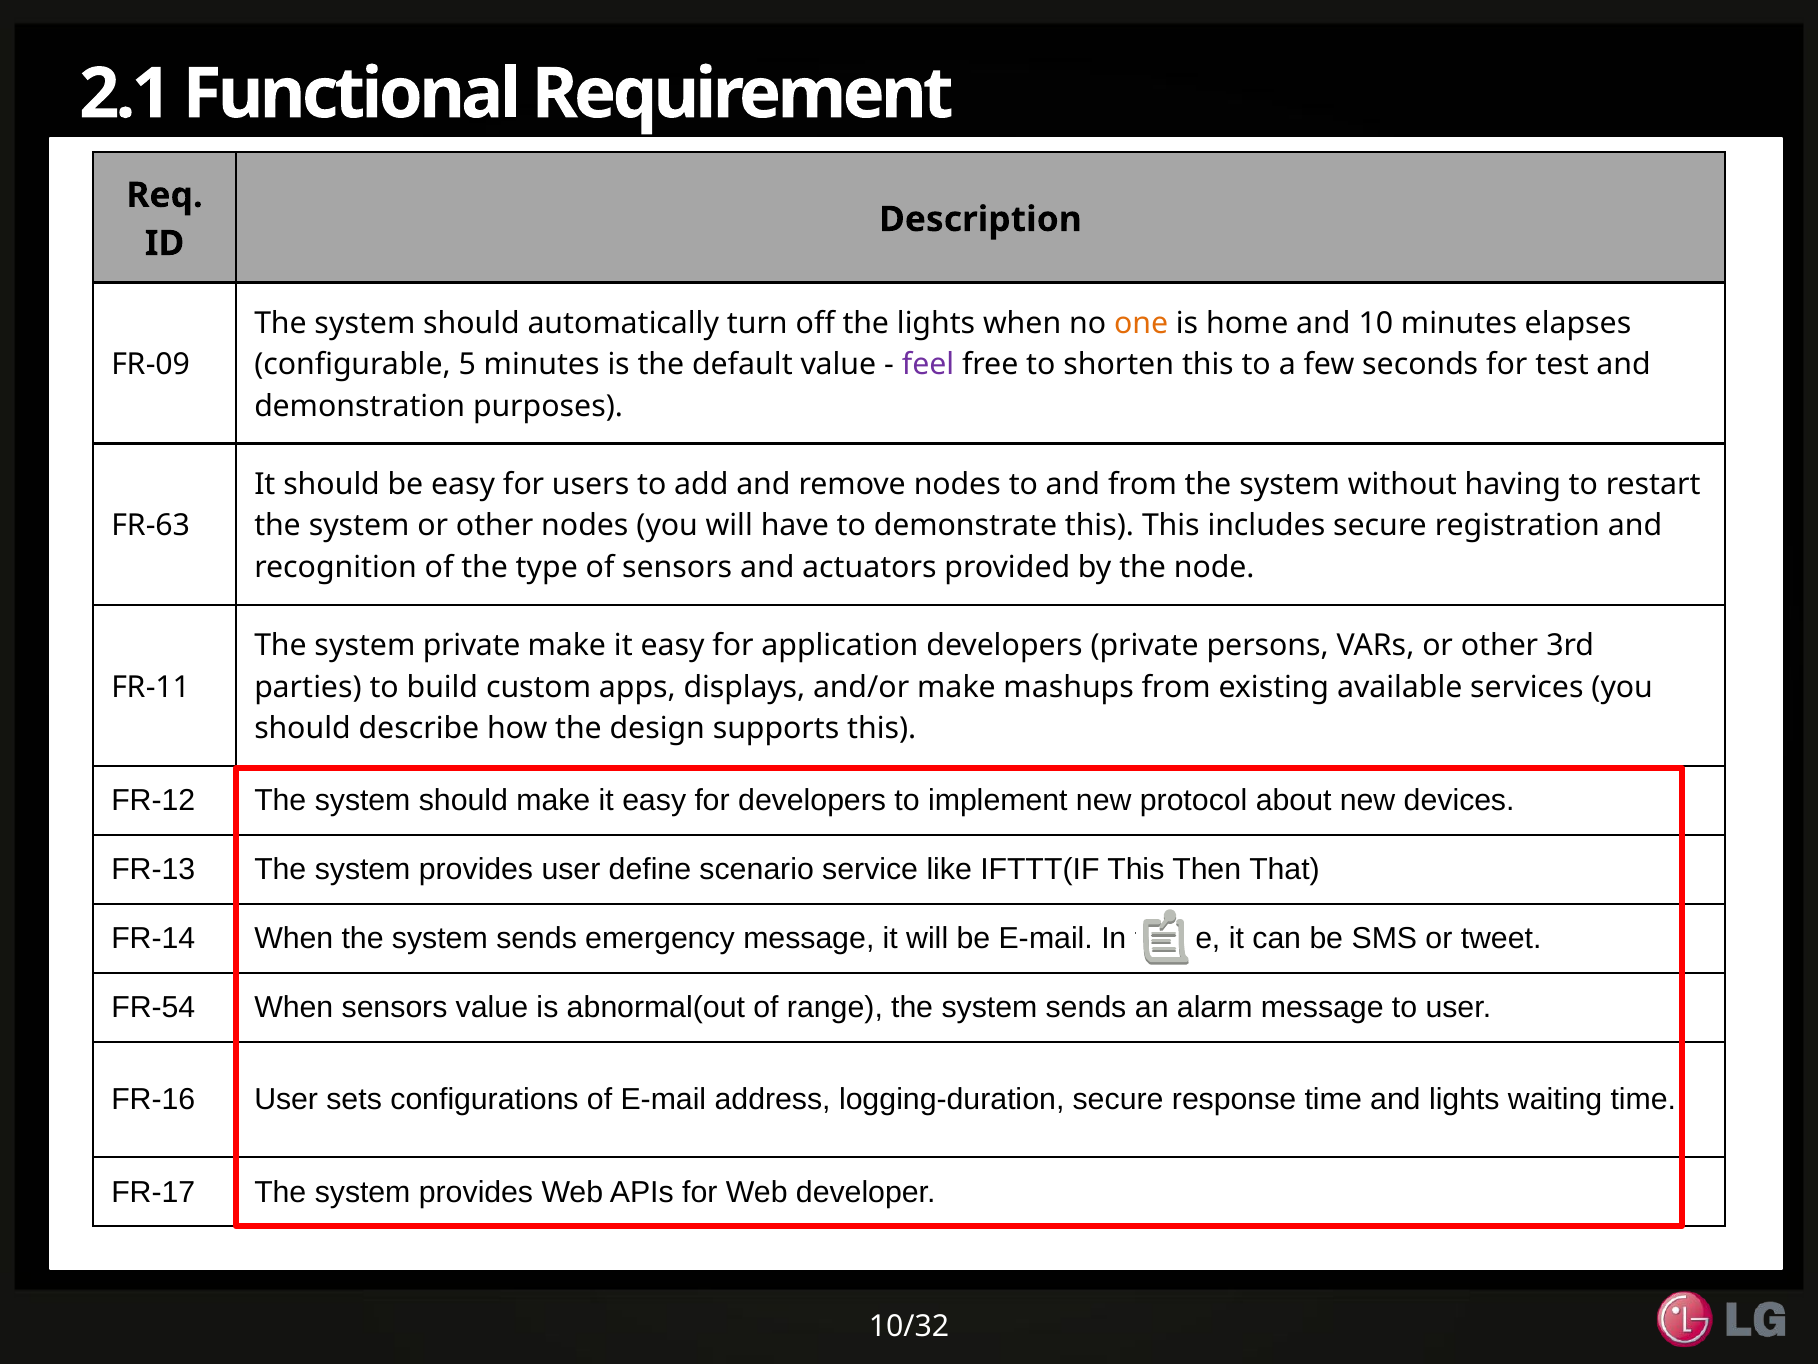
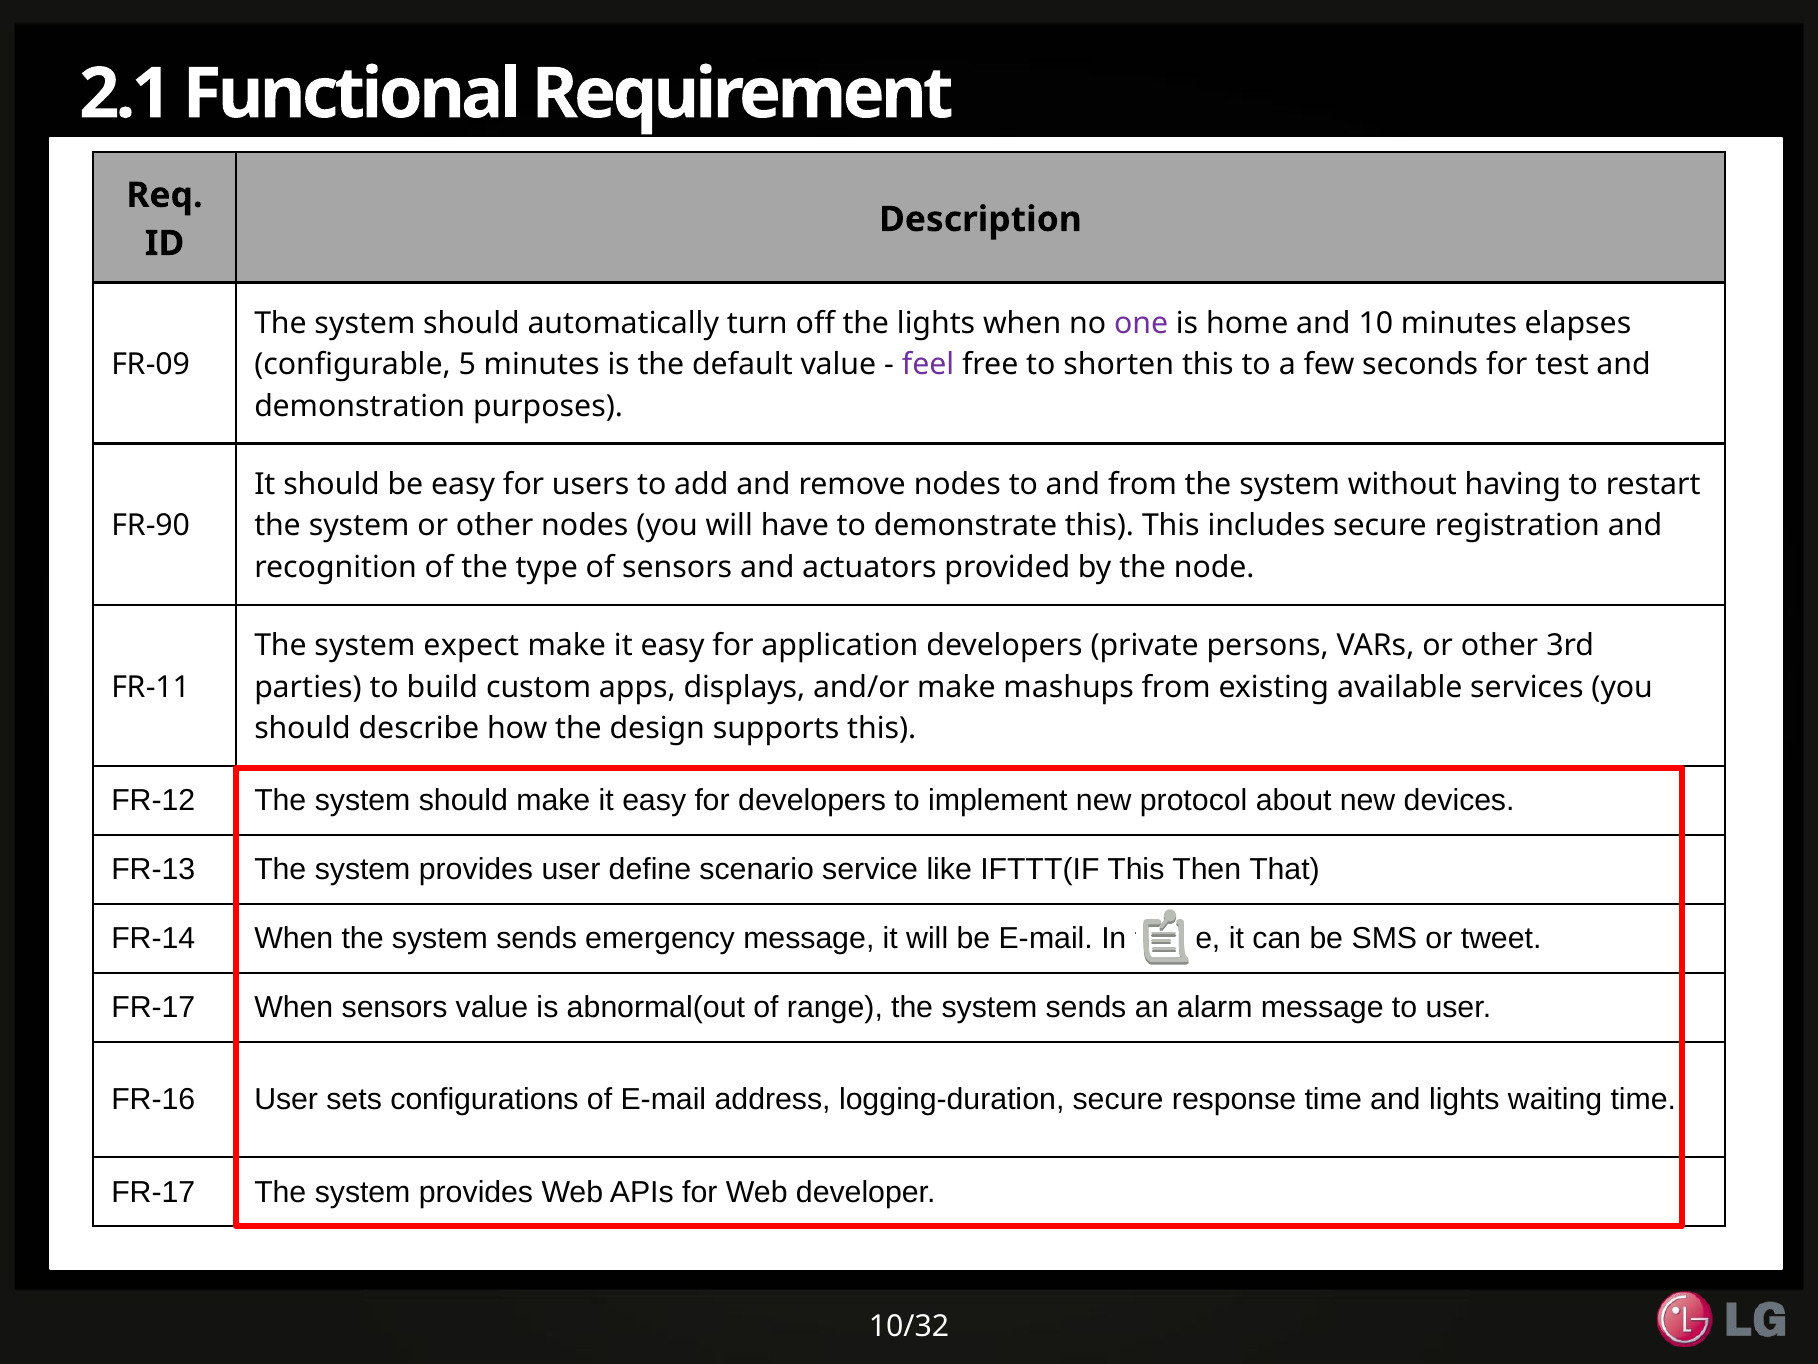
one colour: orange -> purple (1141, 323)
FR-63: FR-63 -> FR-90 (151, 526)
system private: private -> expect (471, 646)
FR-54: FR-54 -> FR-17 (153, 1008)
